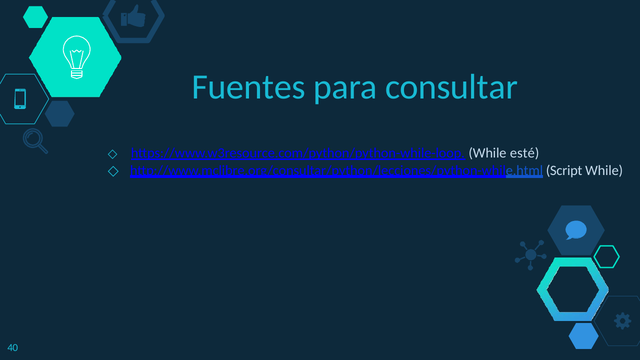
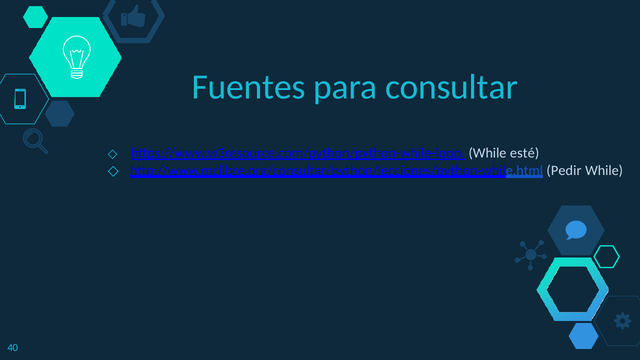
Script: Script -> Pedir (564, 170)
